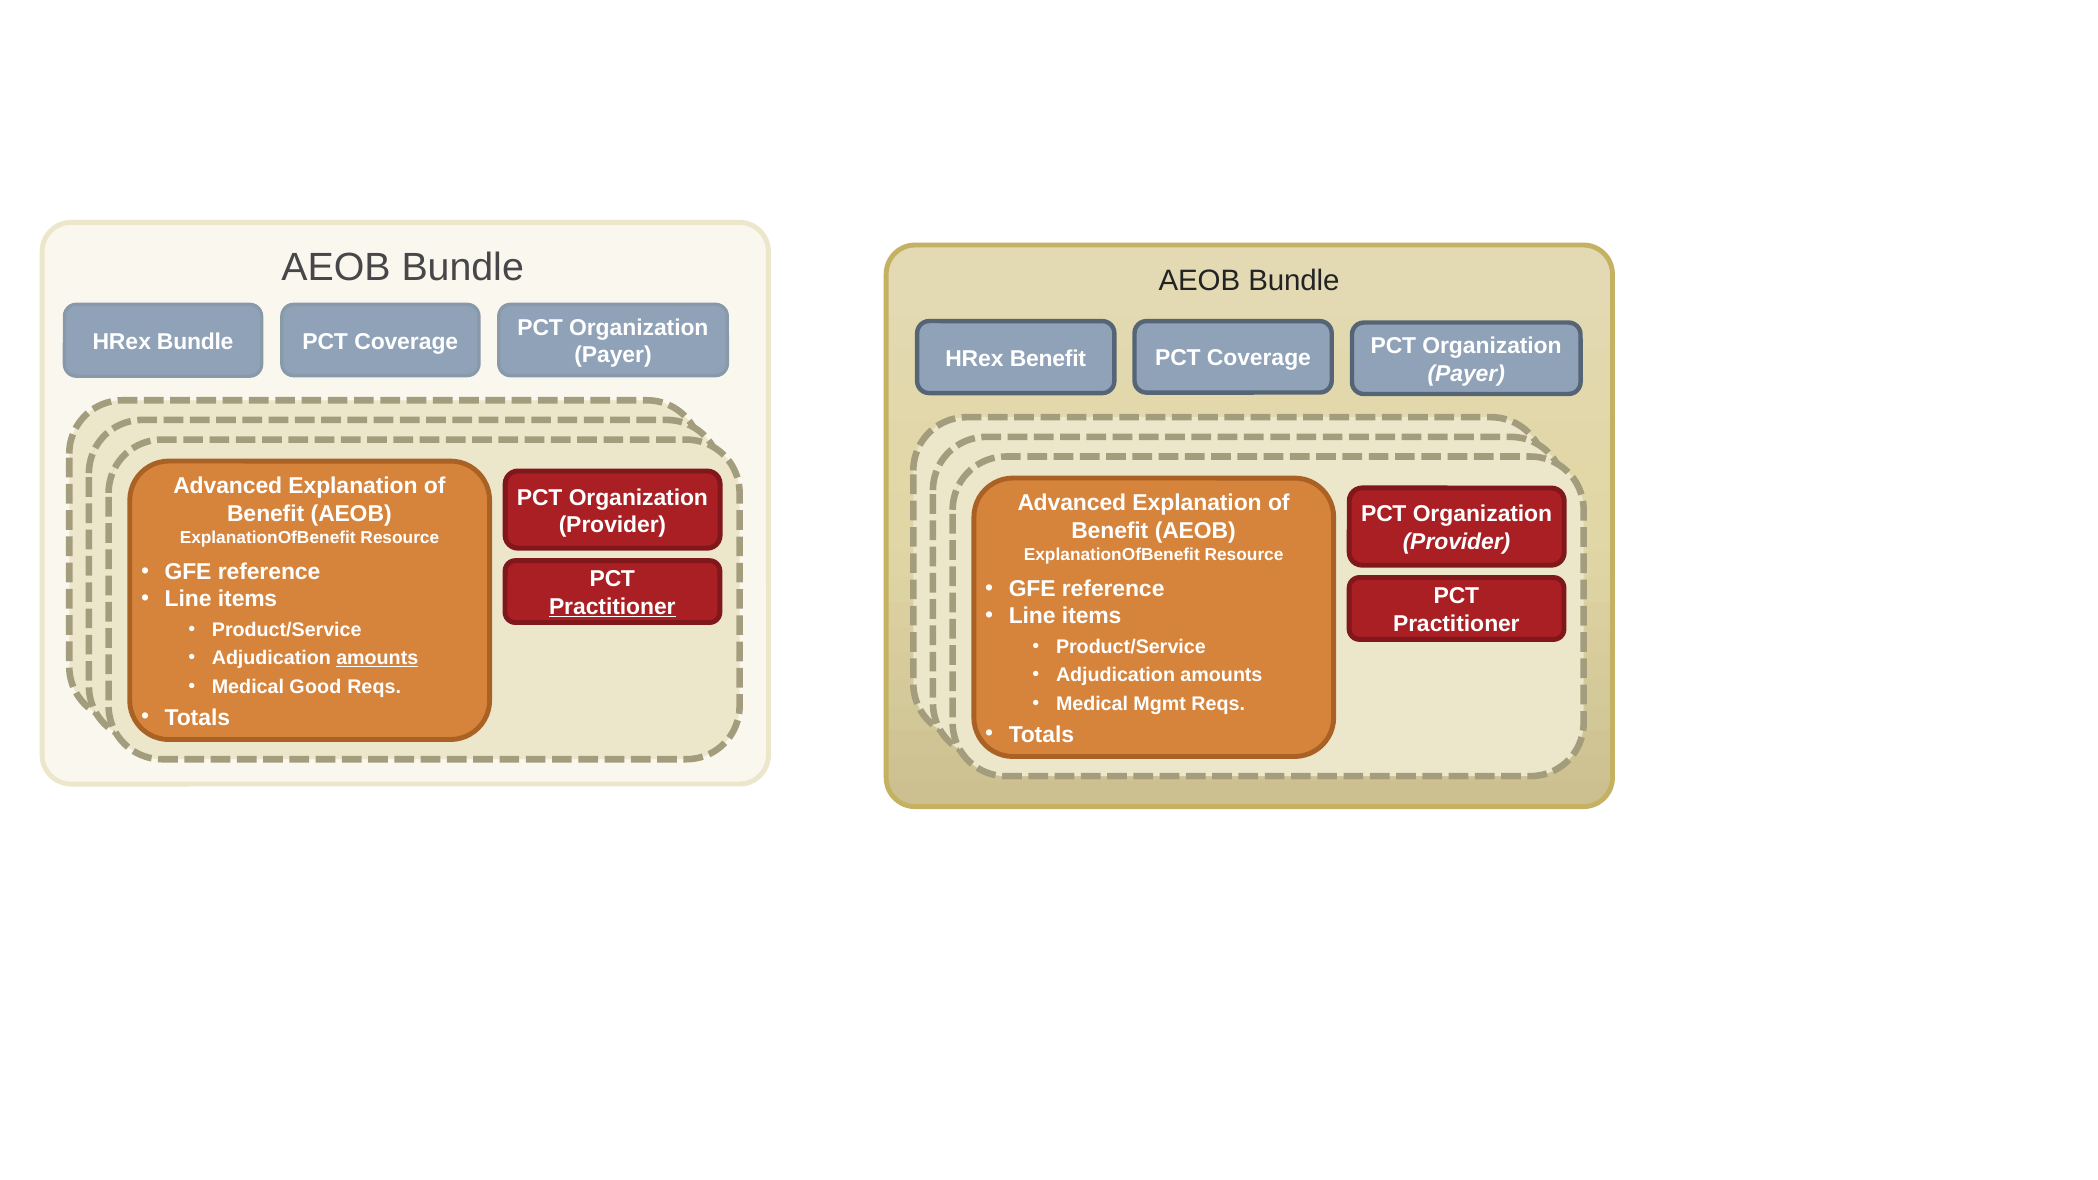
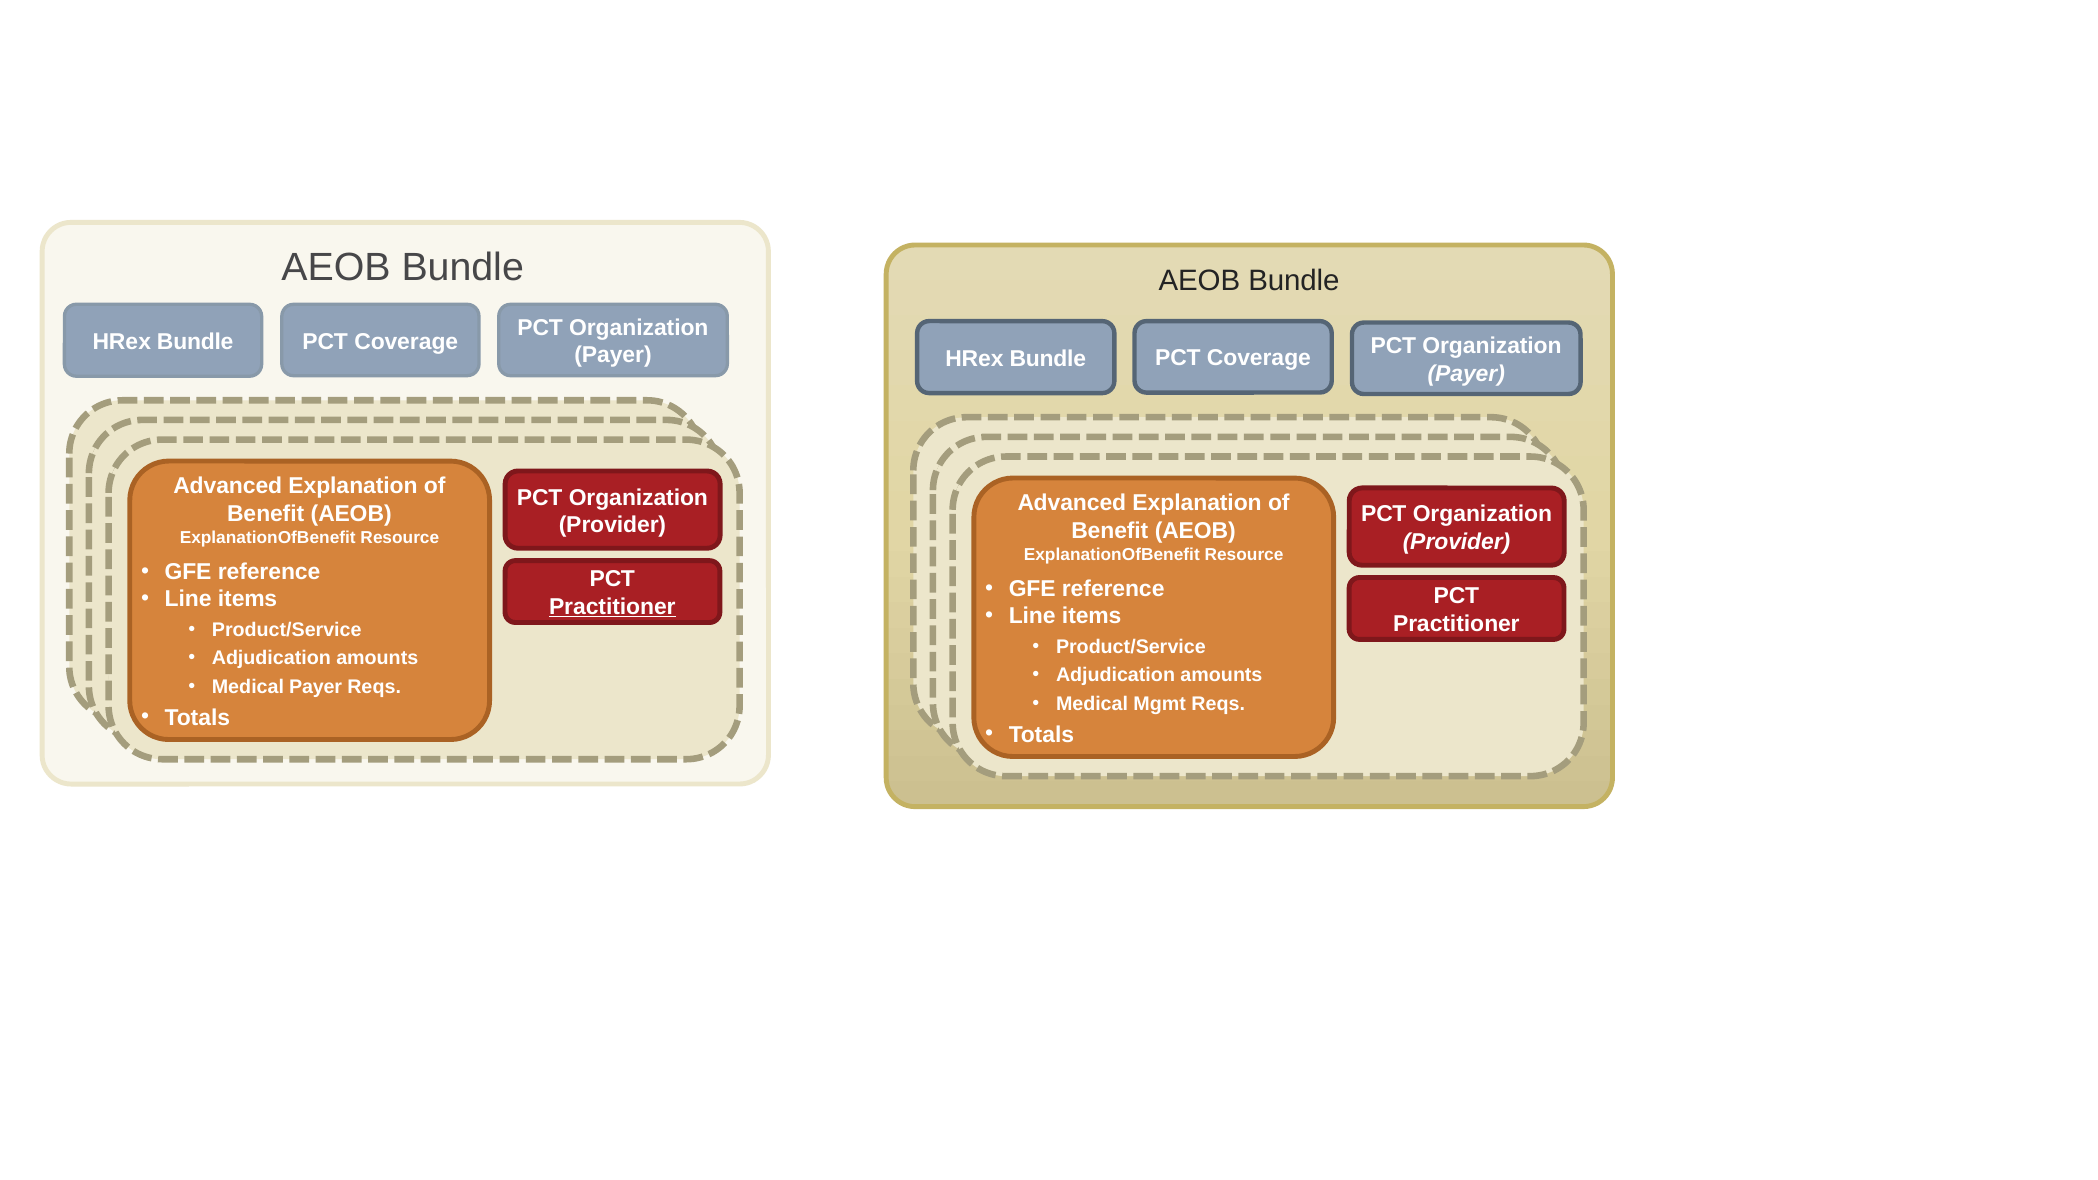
Benefit: Benefit -> Bundle (1048, 359)
amounts underline: present -> none (377, 658)
Medical Good: Good -> Payer (316, 687)
